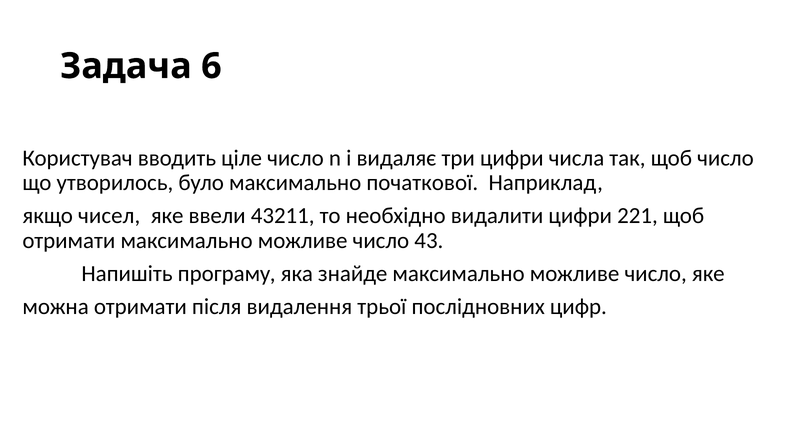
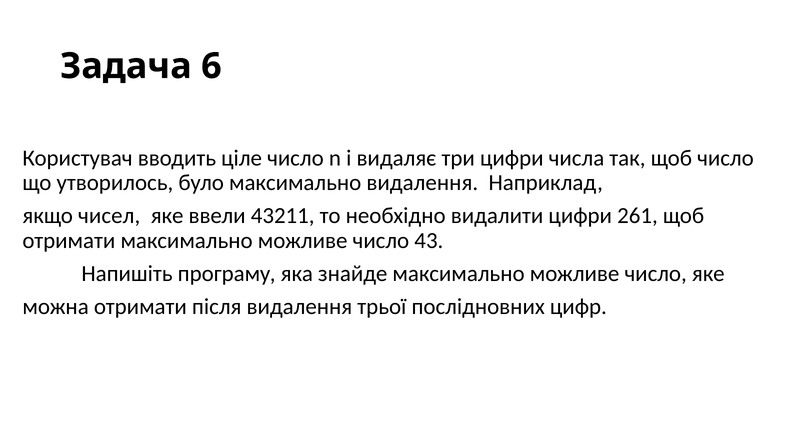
максимально початкової: початкової -> видалення (422, 183)
221: 221 -> 261 (637, 216)
